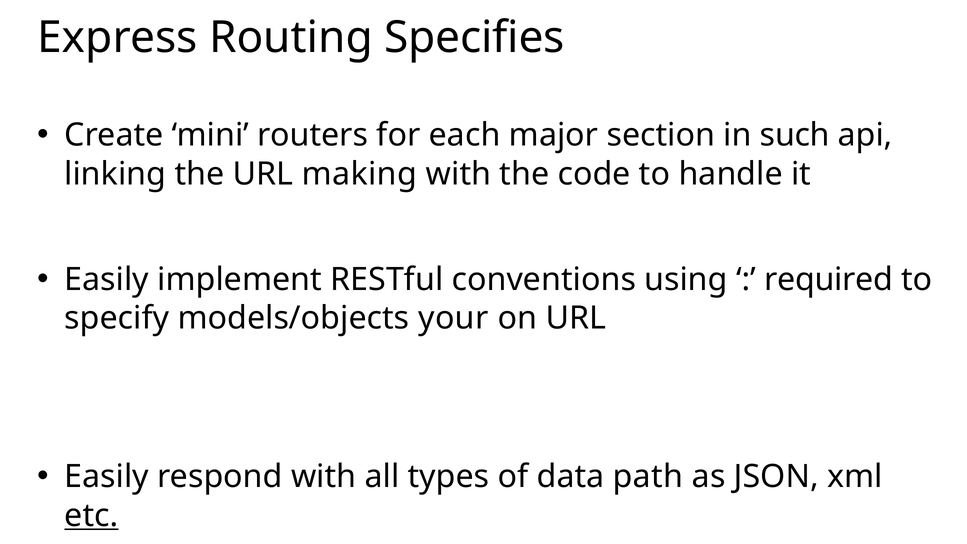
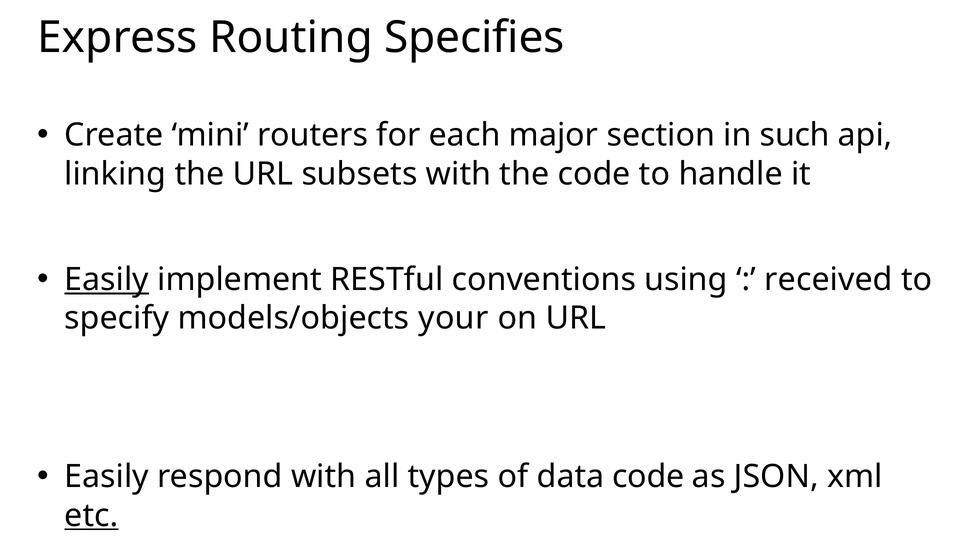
making: making -> subsets (360, 174)
Easily underline: none -> present (107, 280)
required: required -> received (829, 280)
data path: path -> code (648, 477)
